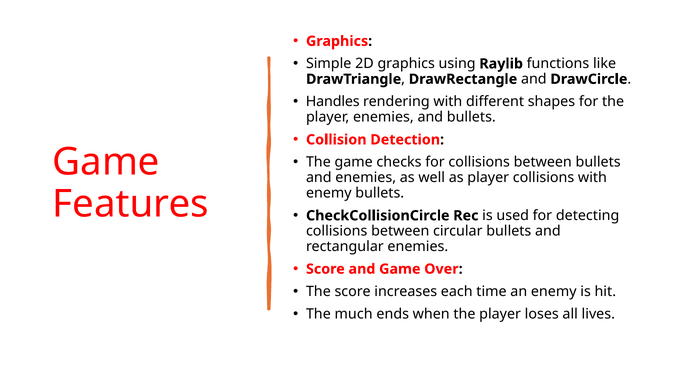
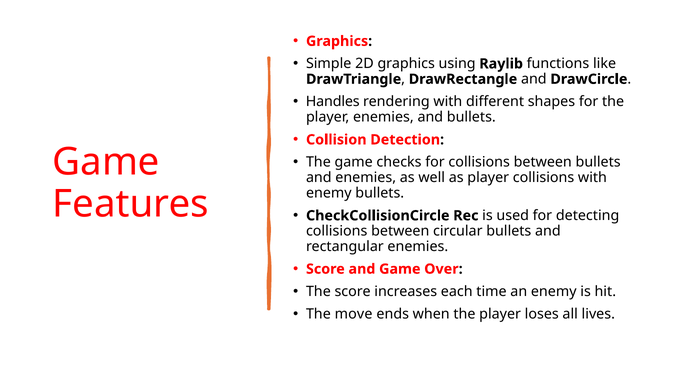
much: much -> move (354, 314)
